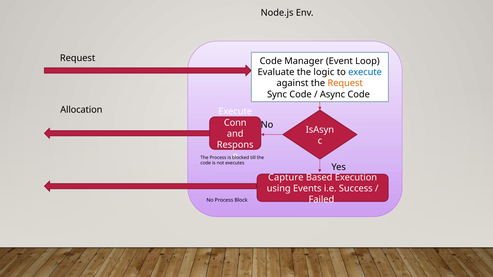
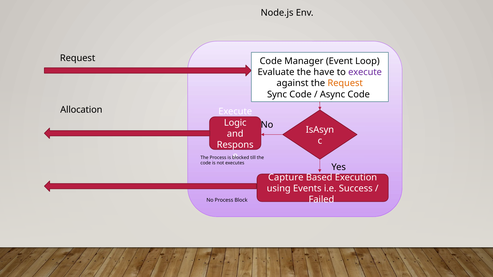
logic: logic -> have (324, 72)
execute colour: blue -> purple (365, 72)
Conn: Conn -> Logic (235, 123)
